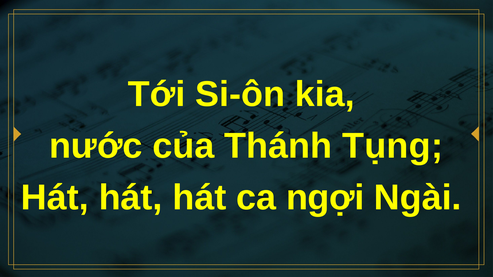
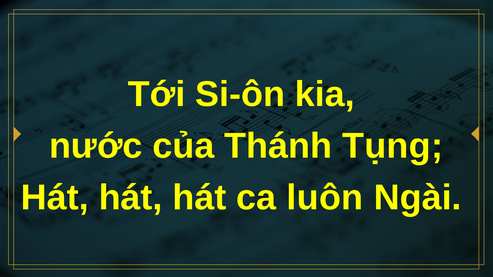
ngợi: ngợi -> luôn (325, 198)
